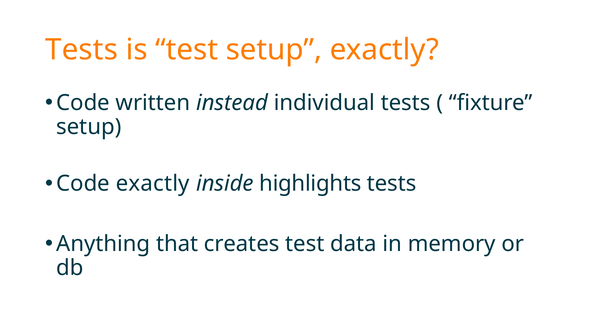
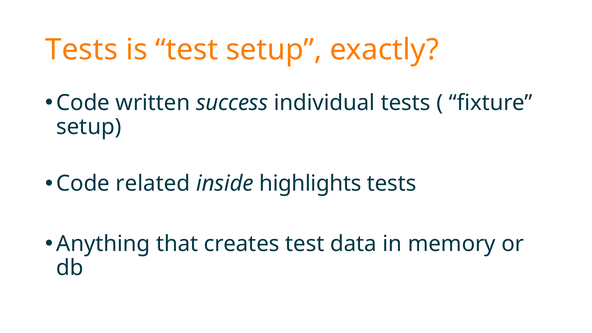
instead: instead -> success (232, 103)
Code exactly: exactly -> related (153, 183)
